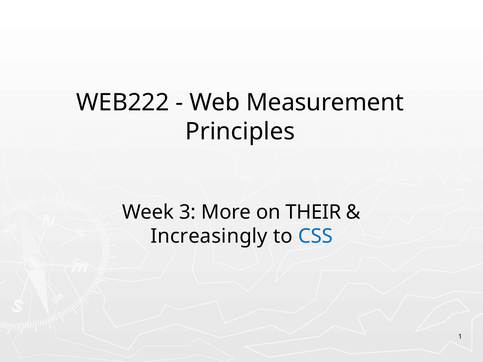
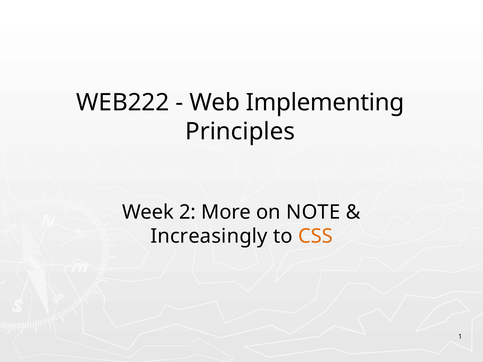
Measurement: Measurement -> Implementing (325, 103)
3: 3 -> 2 (188, 212)
THEIR: THEIR -> NOTE (313, 212)
CSS colour: blue -> orange (315, 236)
